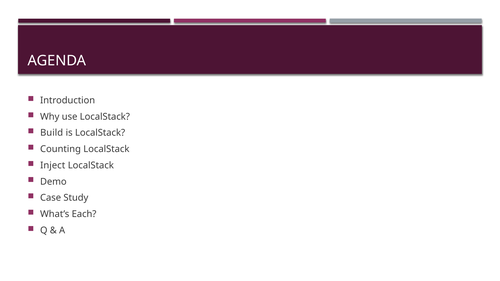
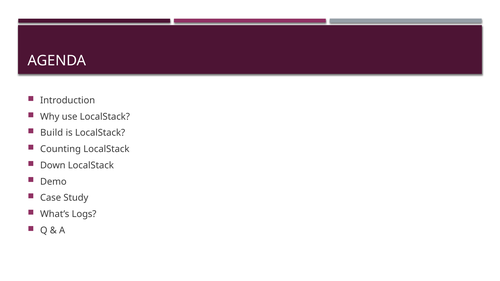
Inject: Inject -> Down (53, 165)
Each: Each -> Logs (84, 214)
